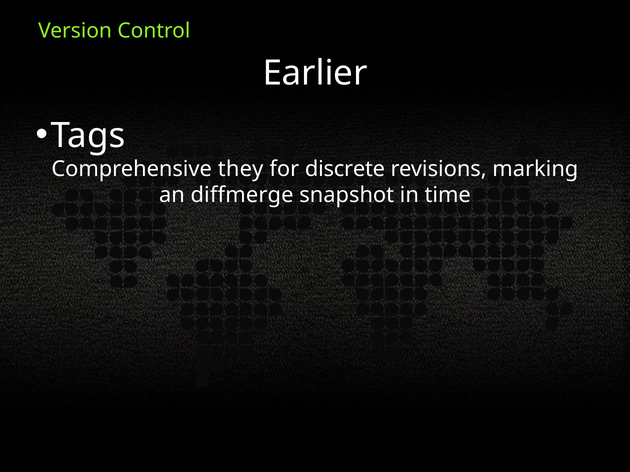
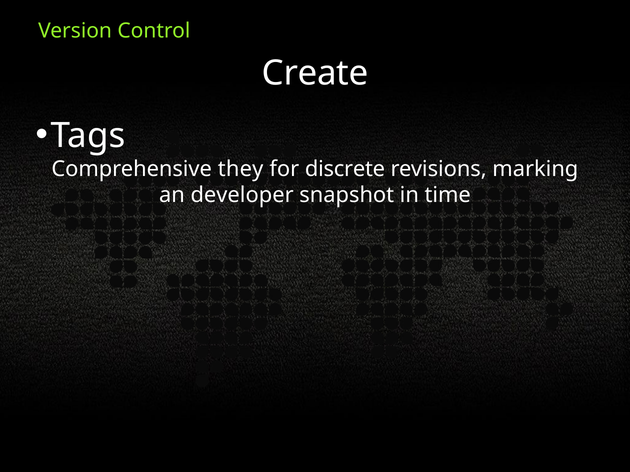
Earlier: Earlier -> Create (315, 73)
diffmerge: diffmerge -> developer (242, 195)
